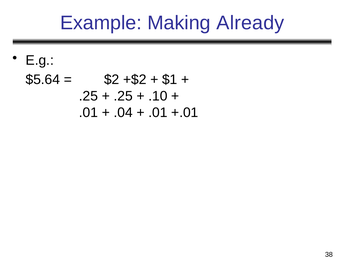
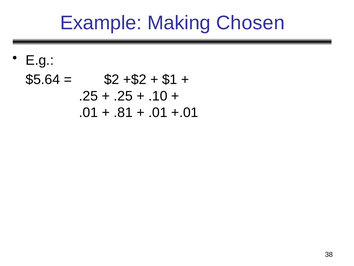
Already: Already -> Chosen (250, 23)
.04: .04 -> .81 (123, 112)
